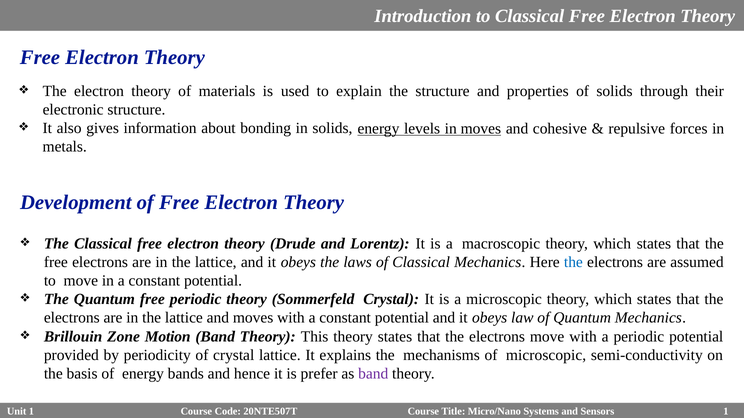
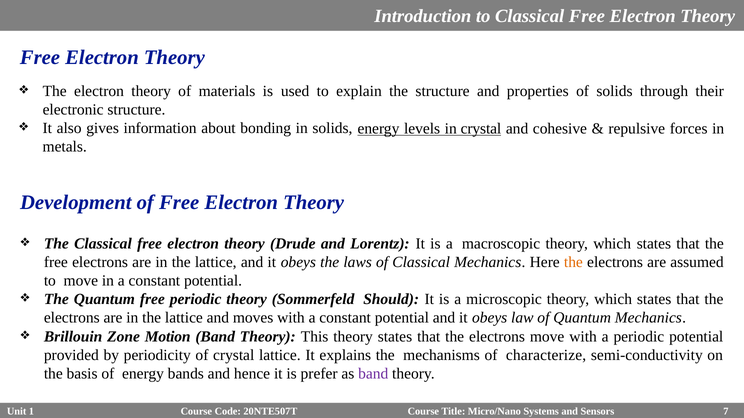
in moves: moves -> crystal (481, 129)
the colour: blue -> orange (573, 262)
Sommerfeld Crystal: Crystal -> Should (391, 300)
of microscopic: microscopic -> characterize (546, 355)
1: 1 -> 7 (726, 412)
